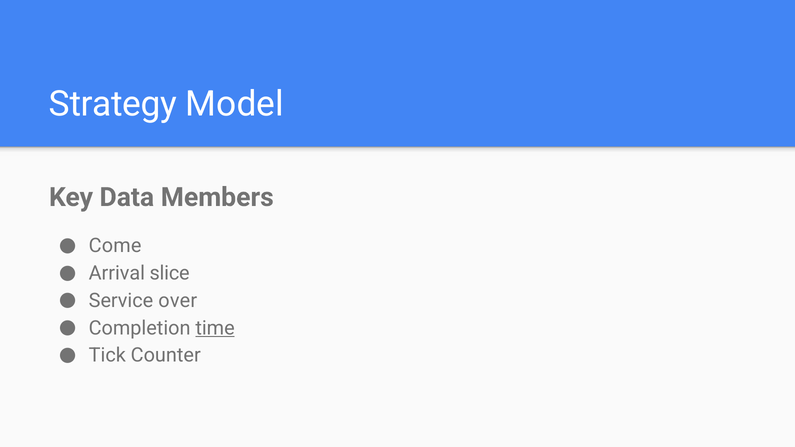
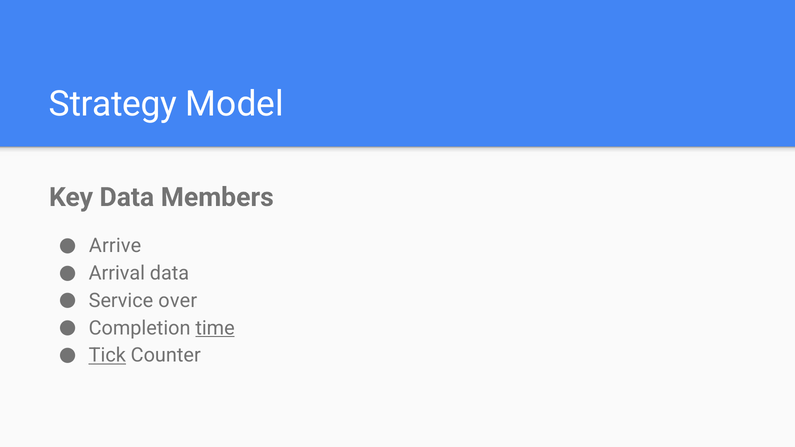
Come: Come -> Arrive (115, 246)
Arrival slice: slice -> data (169, 273)
Tick underline: none -> present (107, 356)
